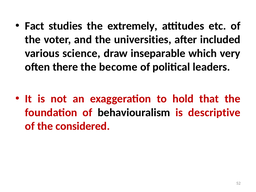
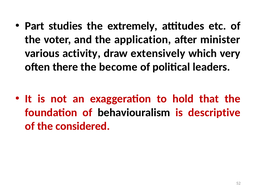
Fact: Fact -> Part (35, 26)
universities: universities -> application (143, 40)
included: included -> minister (220, 40)
science: science -> activity (82, 53)
inseparable: inseparable -> extensively (158, 53)
